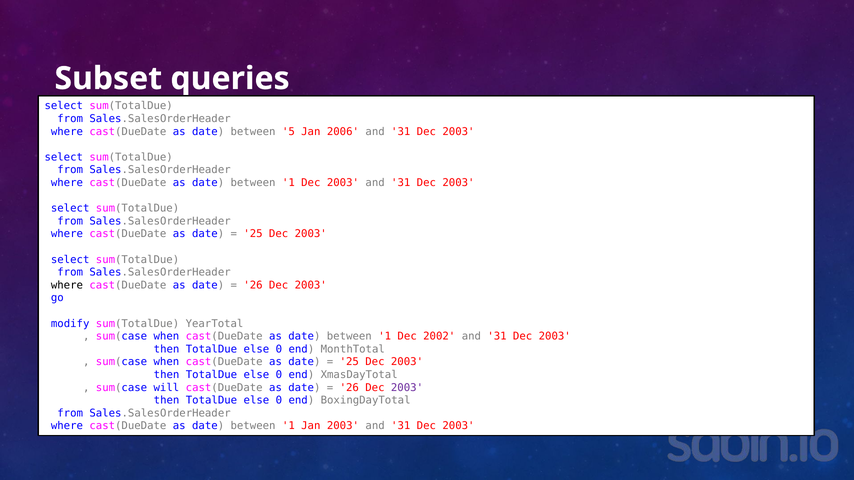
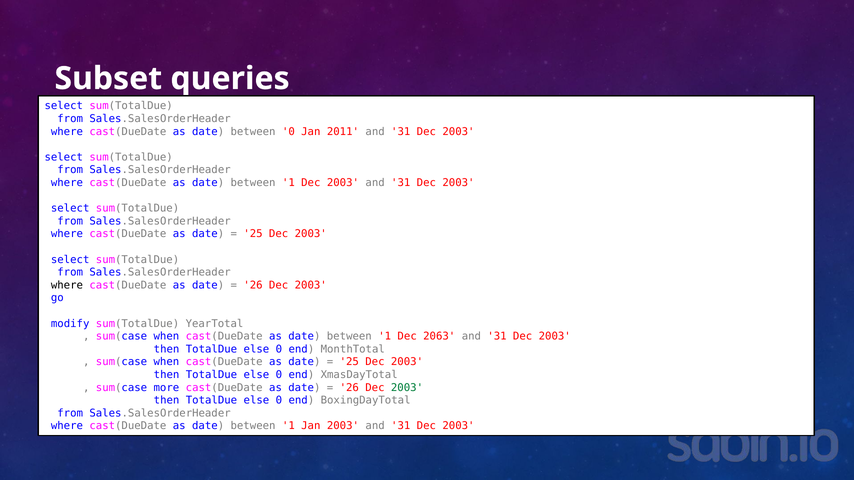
between 5: 5 -> 0 (288, 132)
2006: 2006 -> 2011 (343, 132)
2002: 2002 -> 2063 (439, 337)
will: will -> more (166, 388)
2003 colour: purple -> green (407, 388)
